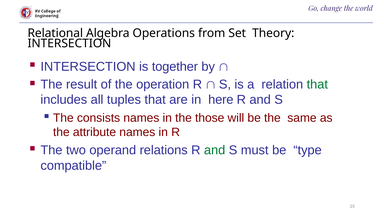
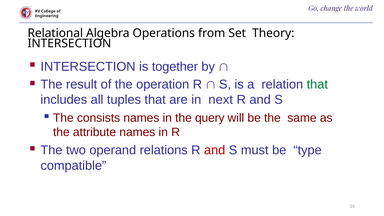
here: here -> next (221, 100)
those: those -> query (210, 118)
and colour: green -> red (215, 150)
